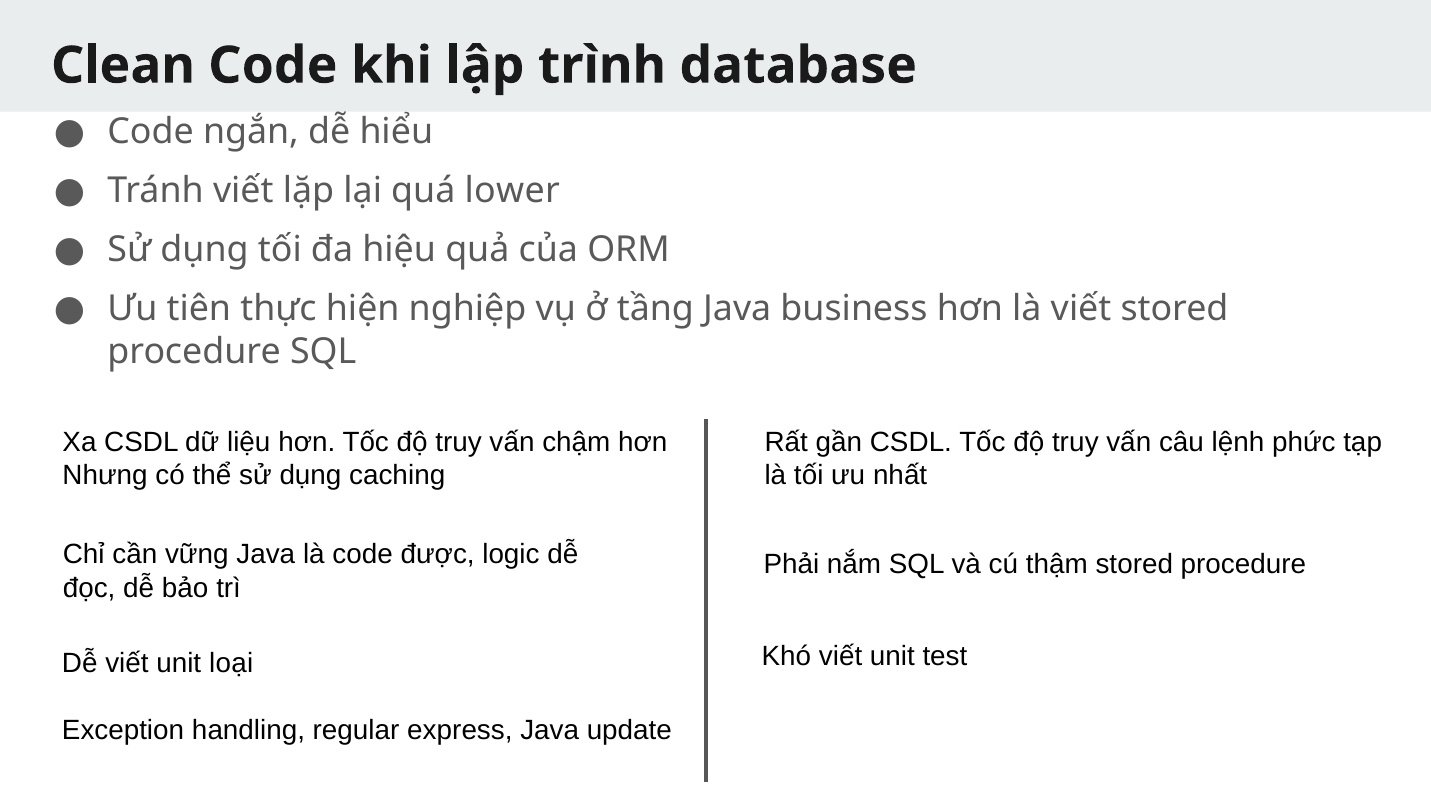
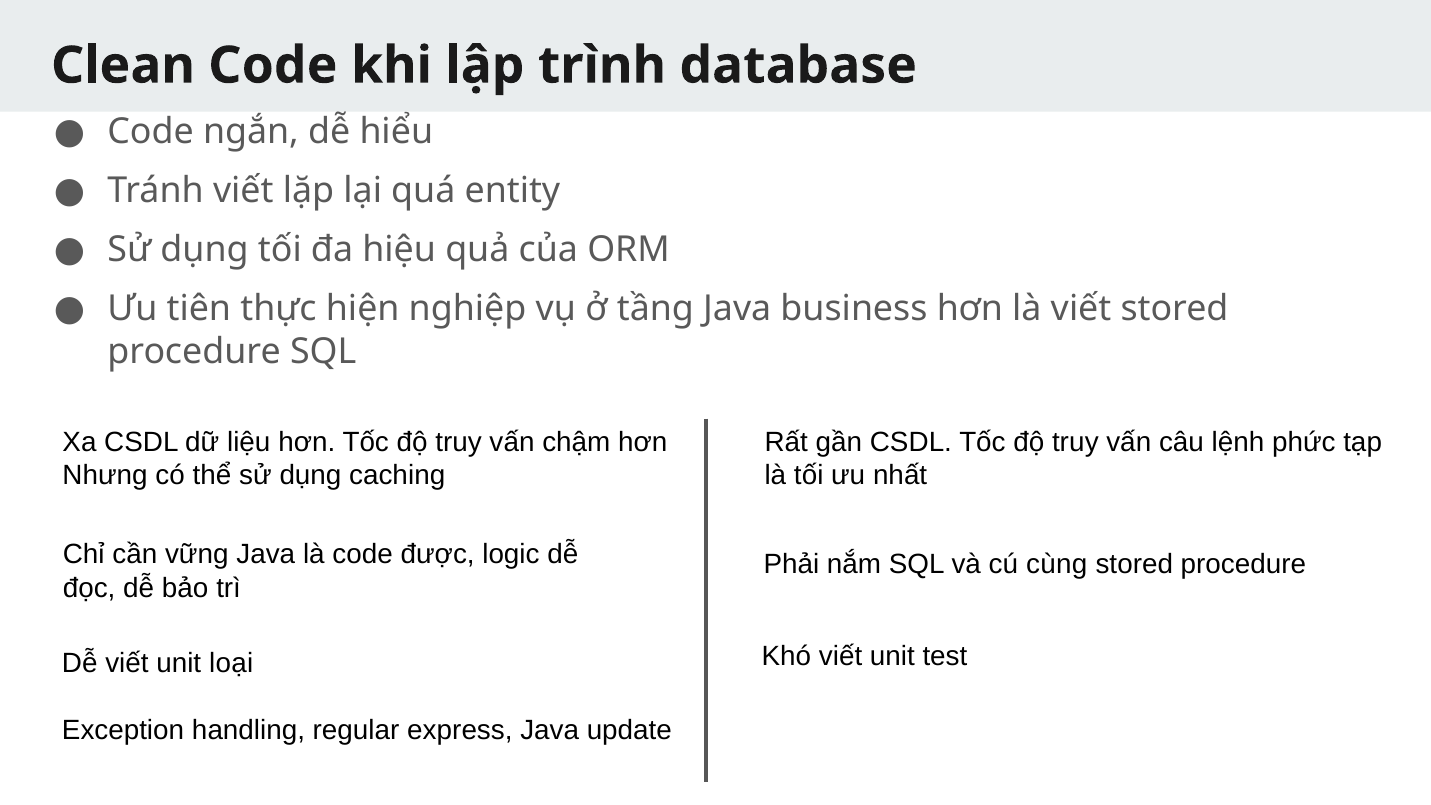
lower: lower -> entity (512, 191)
thậm: thậm -> cùng (1057, 564)
